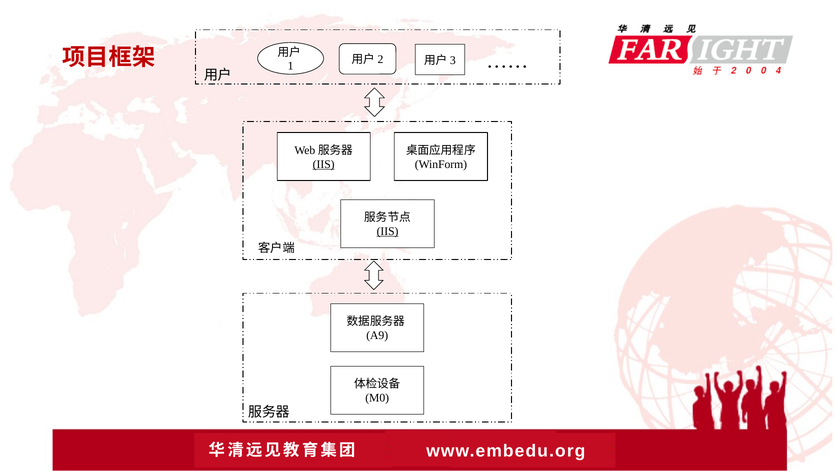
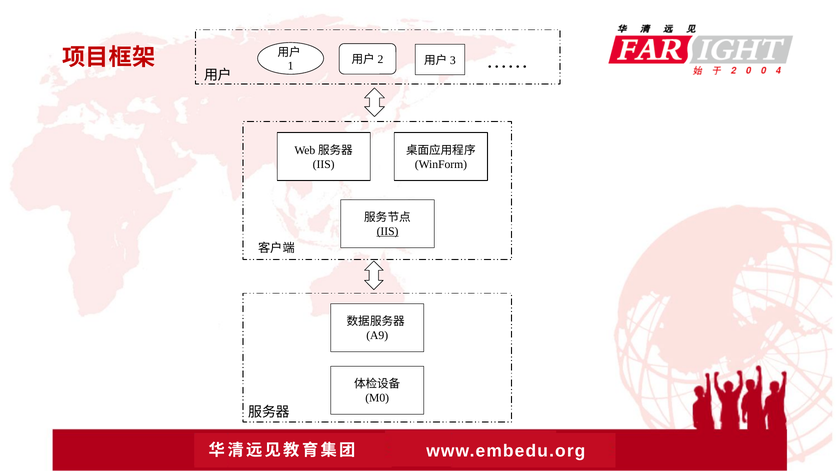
IIS underline: present -> none (324, 164)
